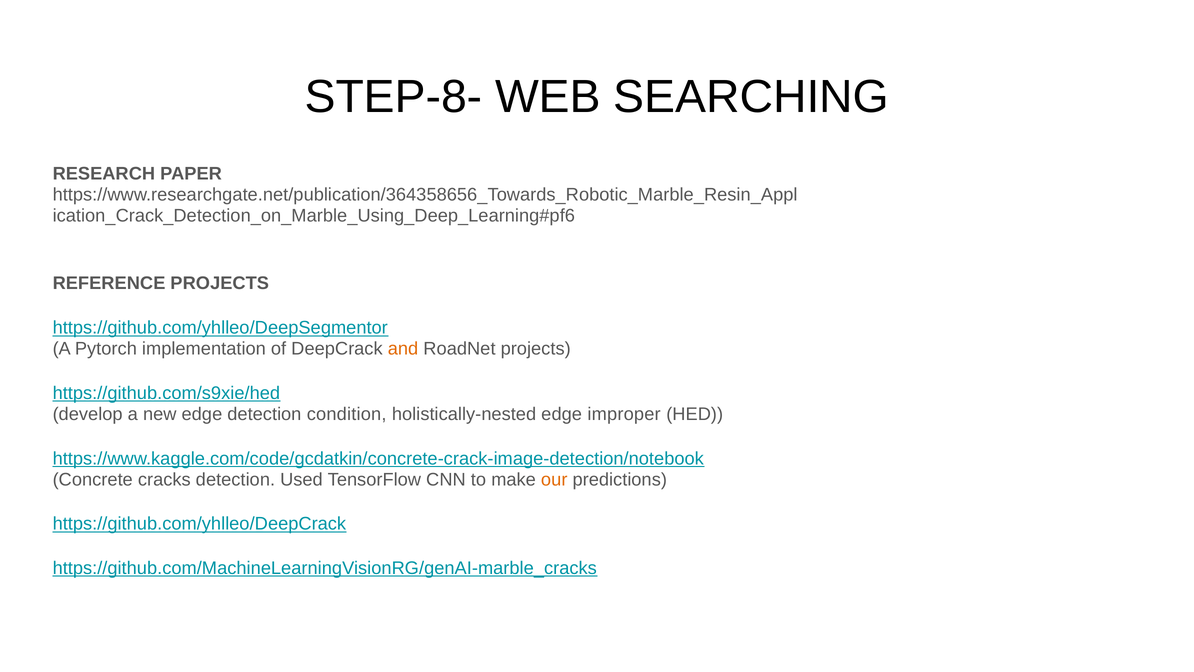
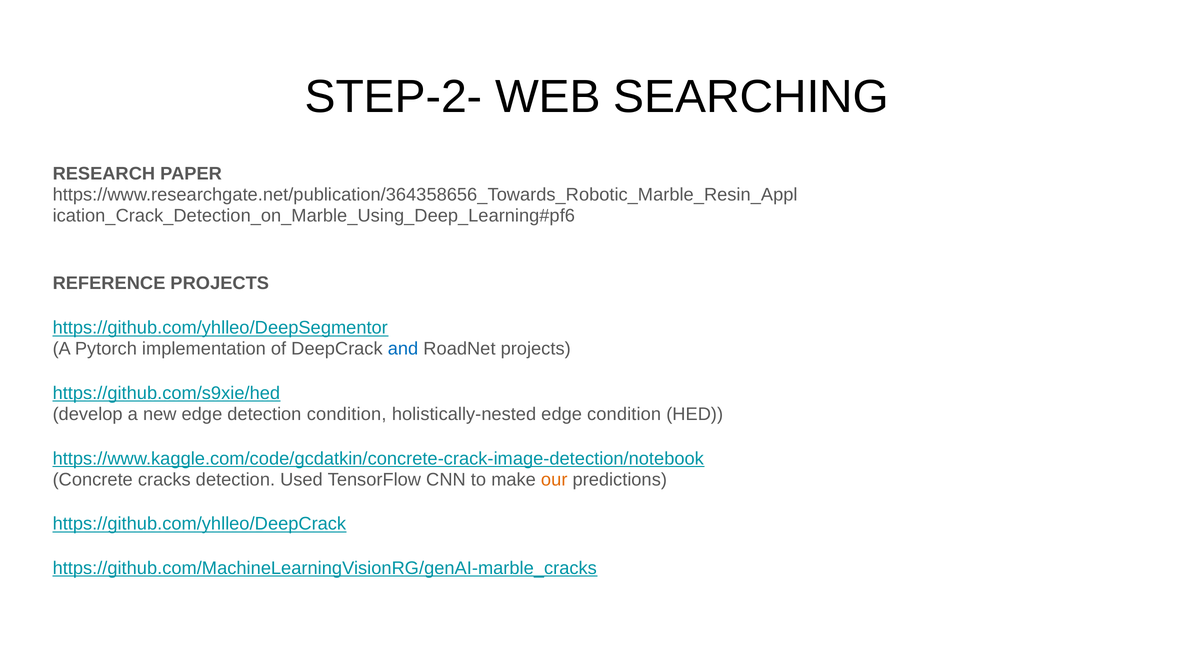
STEP-8-: STEP-8- -> STEP-2- (393, 97)
and colour: orange -> blue (403, 349)
edge improper: improper -> condition (624, 414)
